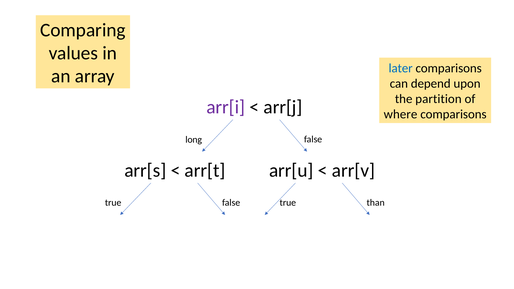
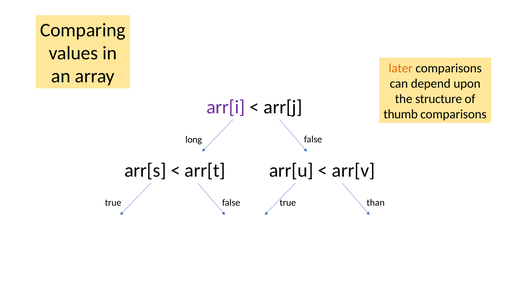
later colour: blue -> orange (401, 68)
partition: partition -> structure (439, 99)
where: where -> thumb (401, 114)
